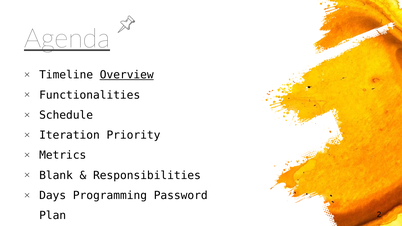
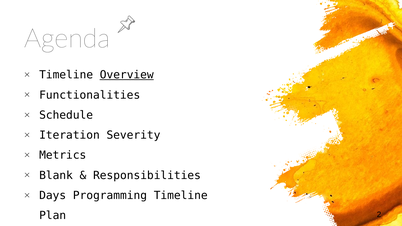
Agenda underline: present -> none (67, 39)
Priority: Priority -> Severity (133, 135)
Programming Password: Password -> Timeline (181, 196)
